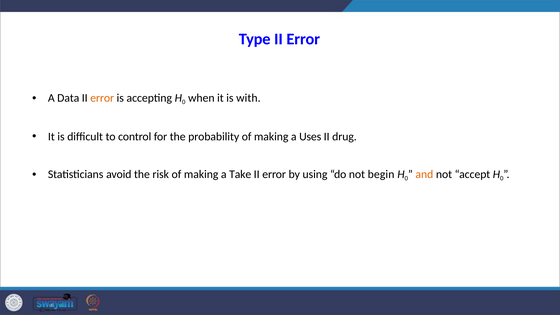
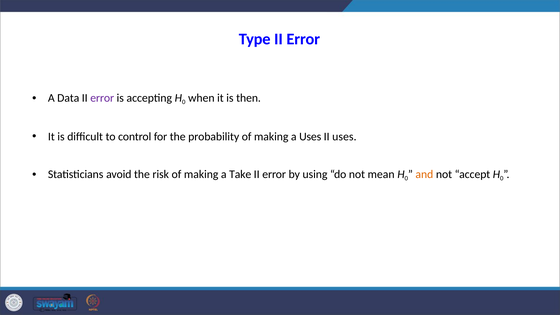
error colour: orange -> purple (102, 98)
with: with -> then (249, 98)
II drug: drug -> uses (344, 137)
begin: begin -> mean (381, 174)
